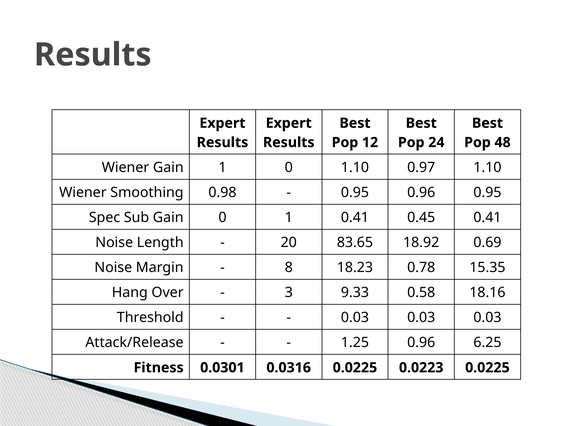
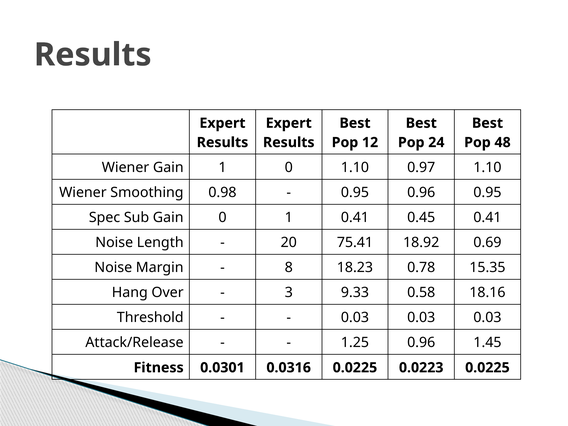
83.65: 83.65 -> 75.41 (355, 243)
6.25: 6.25 -> 1.45 (487, 343)
